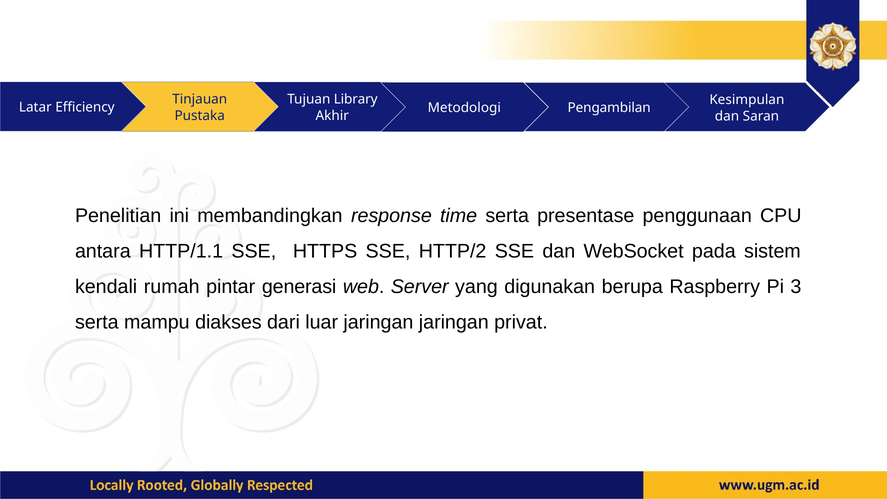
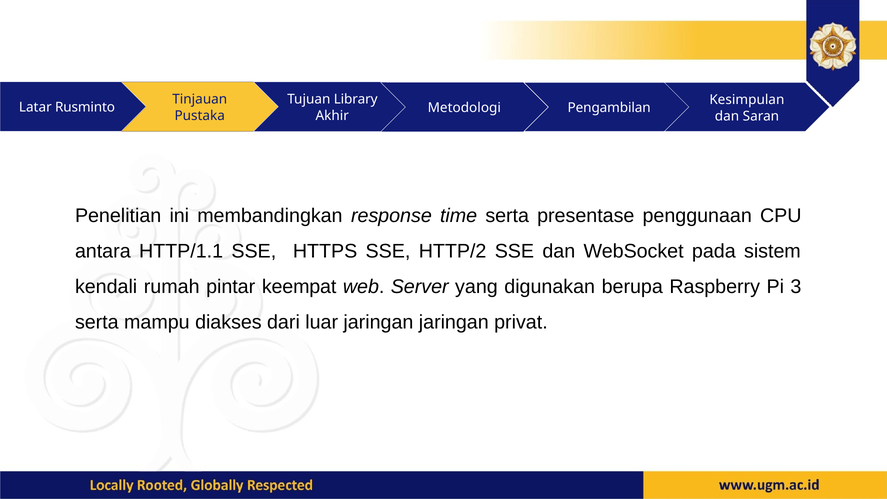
Efficiency: Efficiency -> Rusminto (85, 107)
generasi: generasi -> keempat (299, 287)
